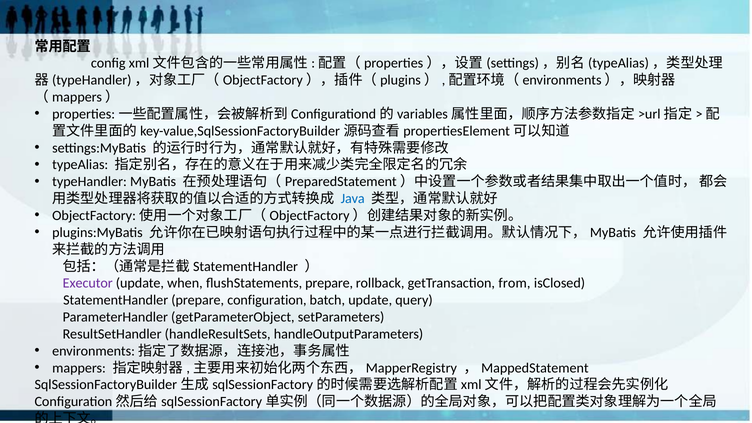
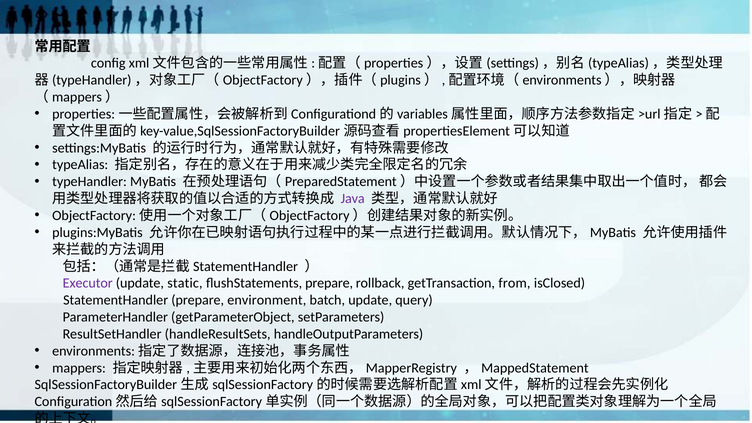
Java colour: blue -> purple (353, 199)
when: when -> static (185, 283)
configuration: configuration -> environment (267, 300)
